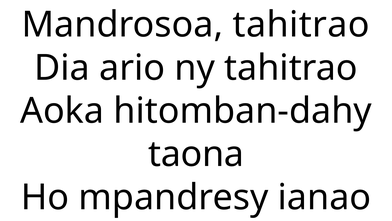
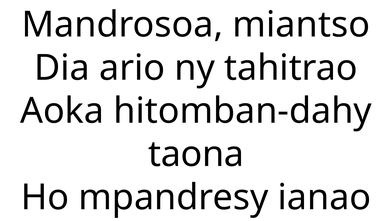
Mandrosoa tahitrao: tahitrao -> miantso (301, 25)
